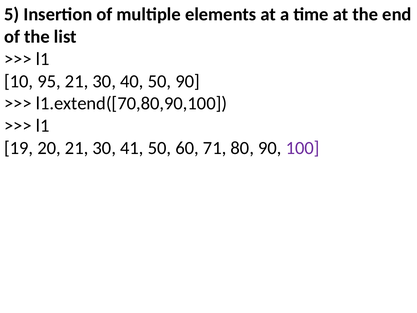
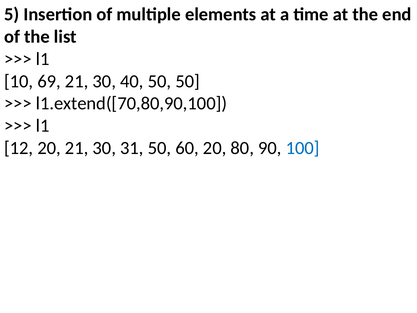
95: 95 -> 69 (49, 81)
50 90: 90 -> 50 (188, 81)
19: 19 -> 12 (19, 148)
41: 41 -> 31 (132, 148)
60 71: 71 -> 20 (215, 148)
100 colour: purple -> blue (303, 148)
